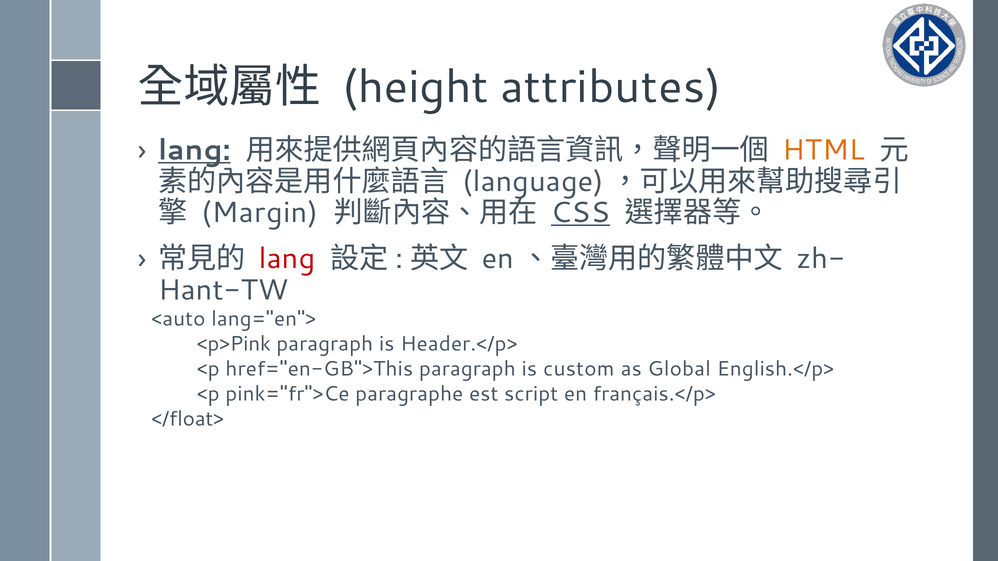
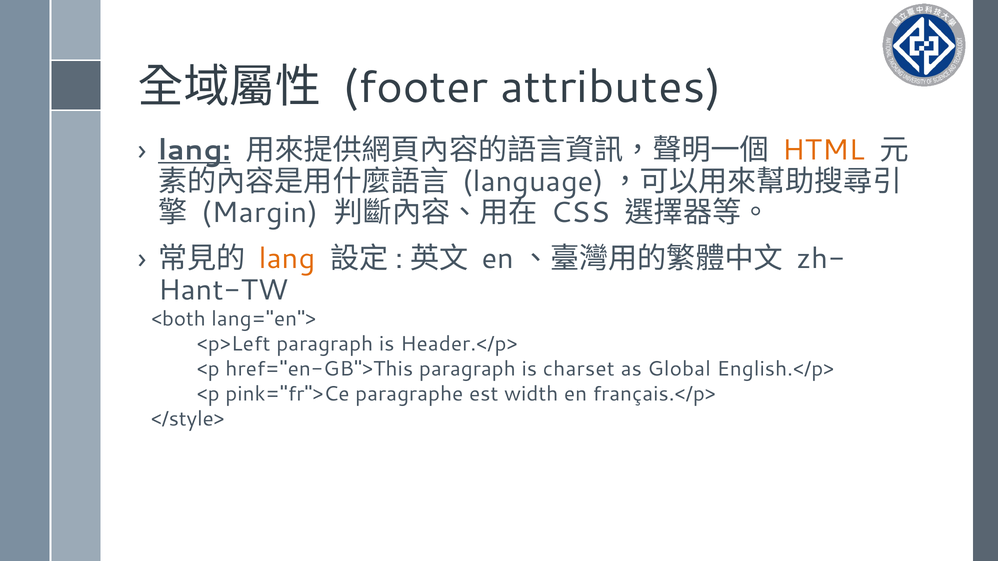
height: height -> footer (415, 87)
CSS underline: present -> none (580, 213)
lang colour: red -> orange (287, 259)
<auto: <auto -> <both (179, 319)
<p>Pink: <p>Pink -> <p>Left (234, 344)
custom: custom -> charset (579, 369)
script: script -> width (531, 394)
</float>: </float> -> </style> (188, 419)
